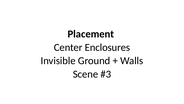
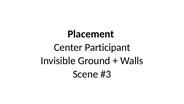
Enclosures: Enclosures -> Participant (107, 47)
